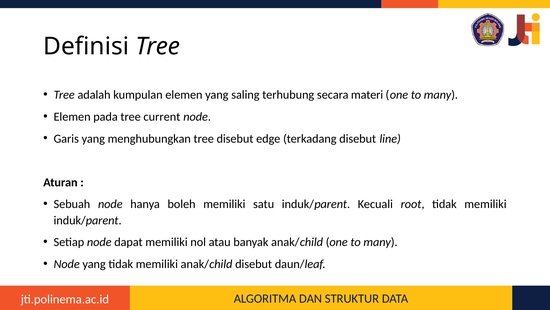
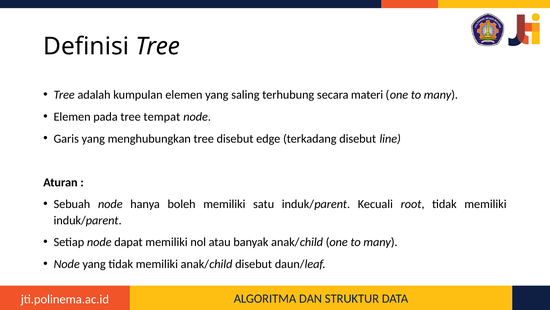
current: current -> tempat (162, 117)
